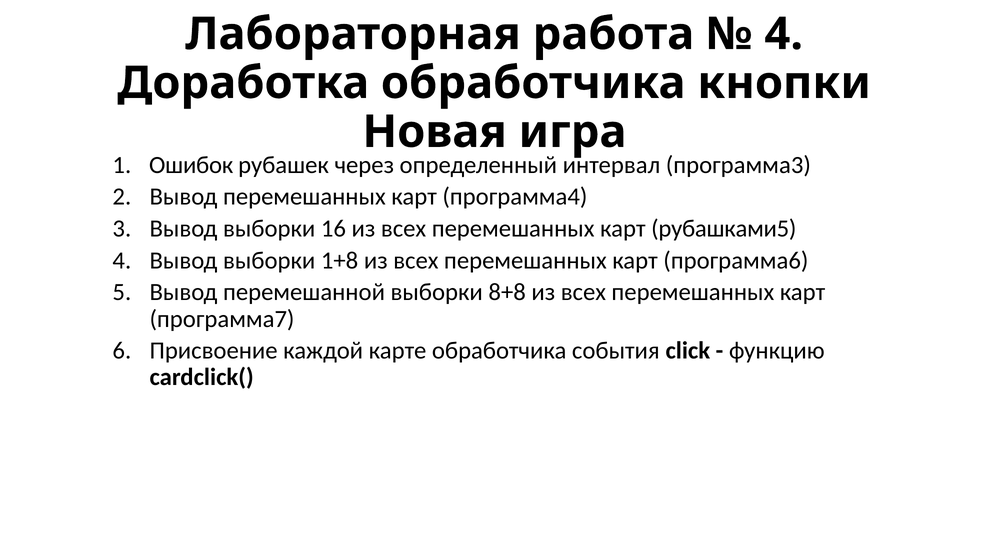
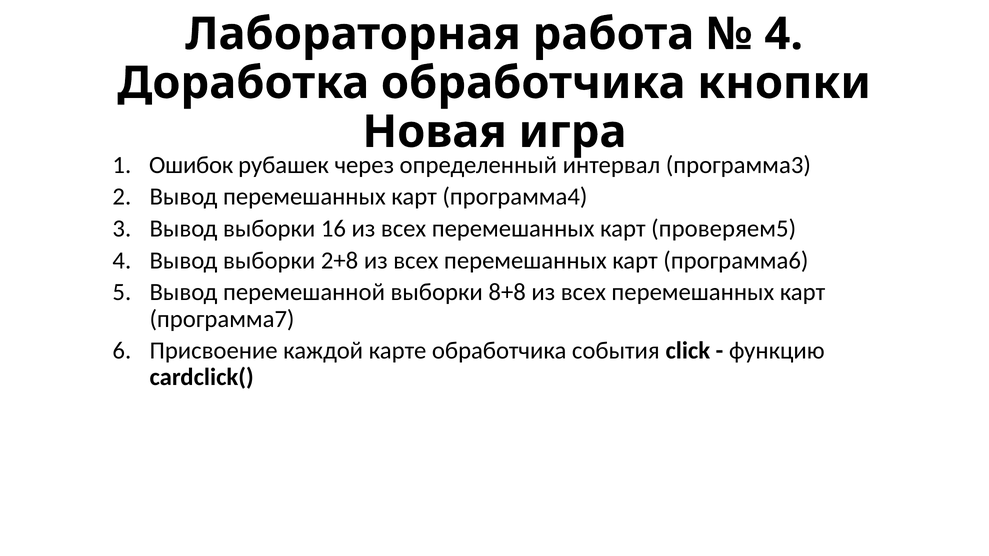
рубашками5: рубашками5 -> проверяем5 (724, 229)
1+8: 1+8 -> 2+8 (340, 261)
